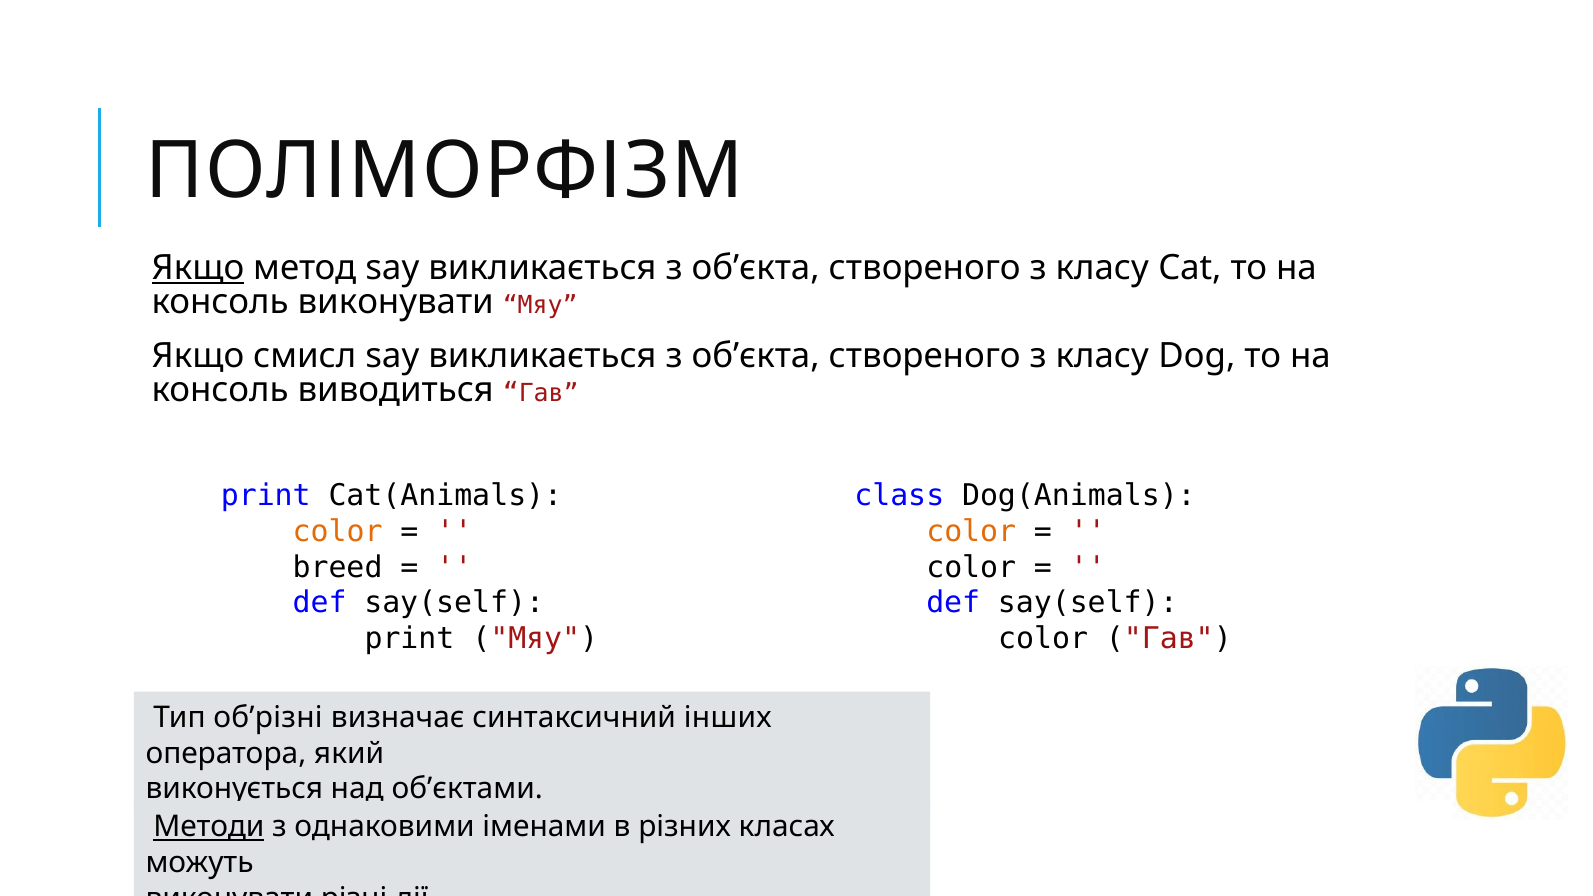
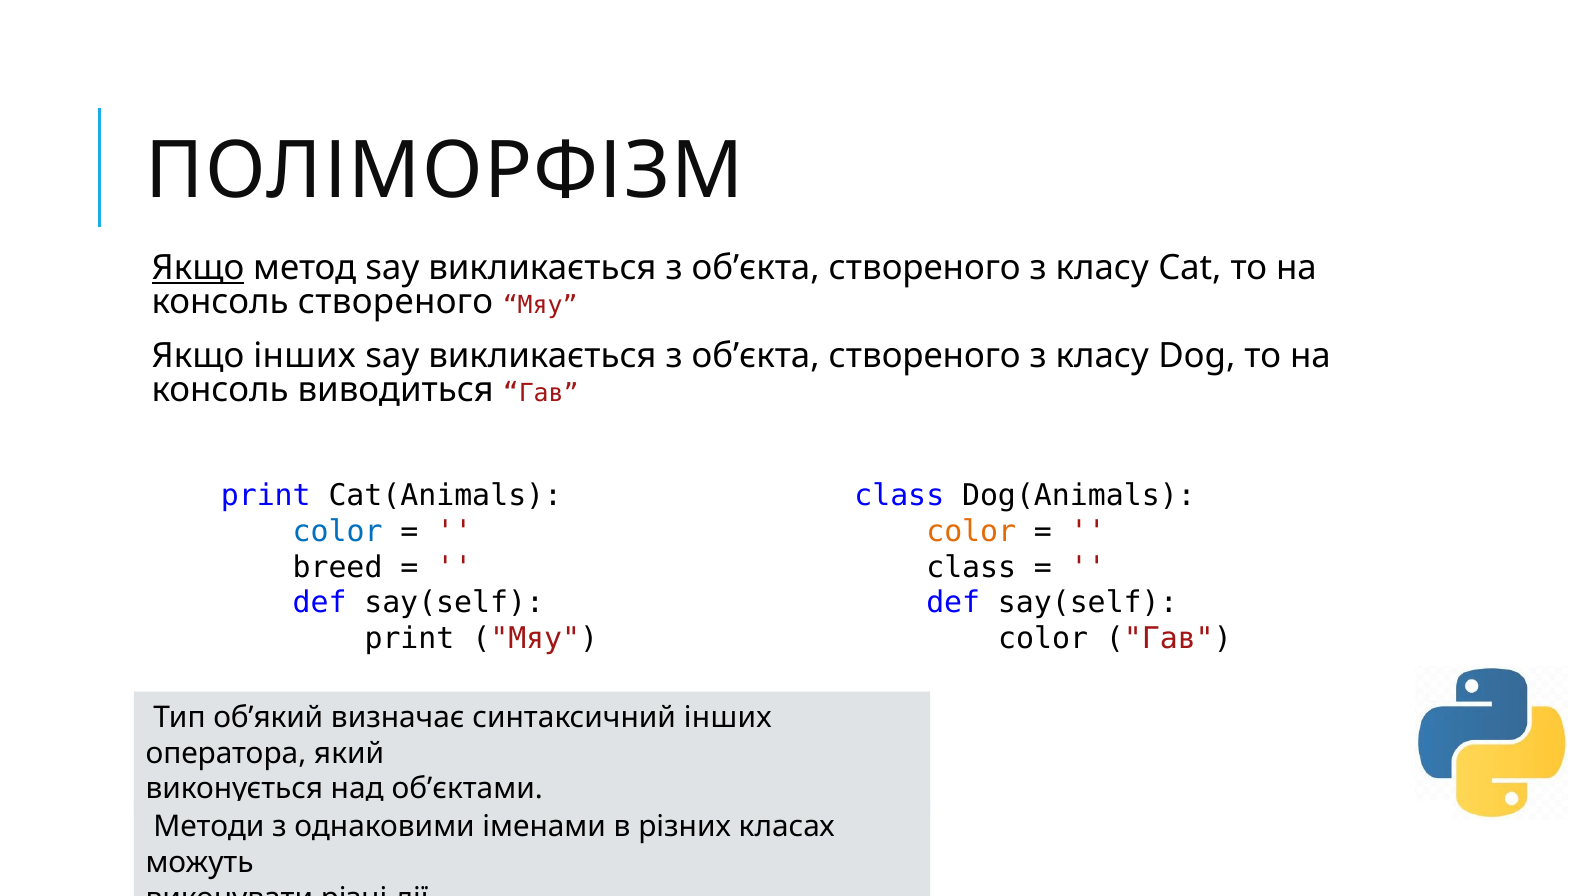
консоль виконувати: виконувати -> створеного (395, 302)
Якщо смисл: смисл -> інших (305, 356)
color colour: orange -> blue (338, 531)
color: color -> class (971, 567)
об’різні: об’різні -> об’який (268, 717)
Методи underline: present -> none (209, 827)
